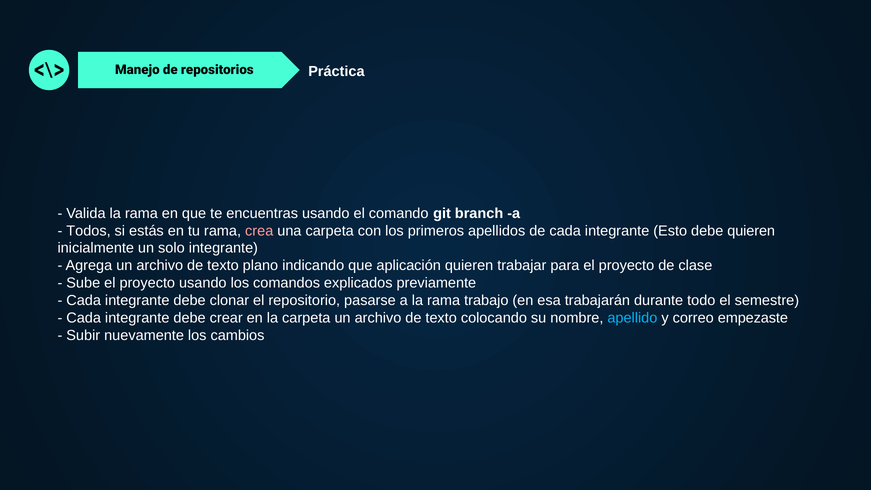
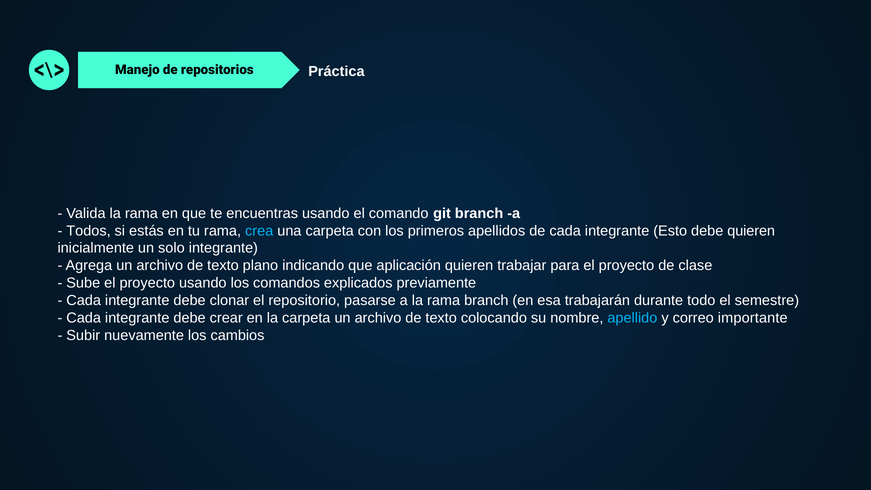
crea colour: pink -> light blue (259, 231)
rama trabajo: trabajo -> branch (486, 300)
empezaste: empezaste -> importante (753, 318)
